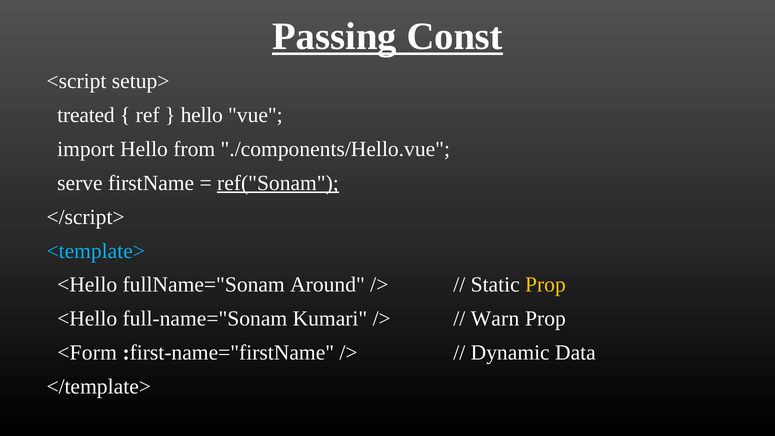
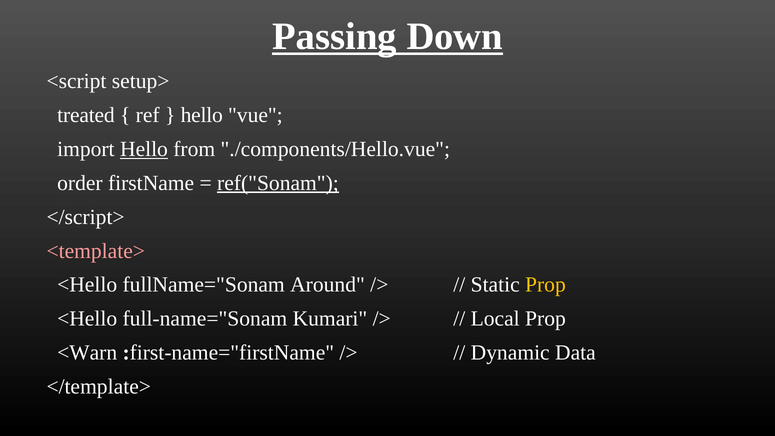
Const: Const -> Down (455, 37)
Hello underline: none -> present (144, 149)
serve: serve -> order (80, 183)
<template> colour: light blue -> pink (96, 251)
Warn: Warn -> Local (495, 319)
<Form: <Form -> <Warn (87, 353)
